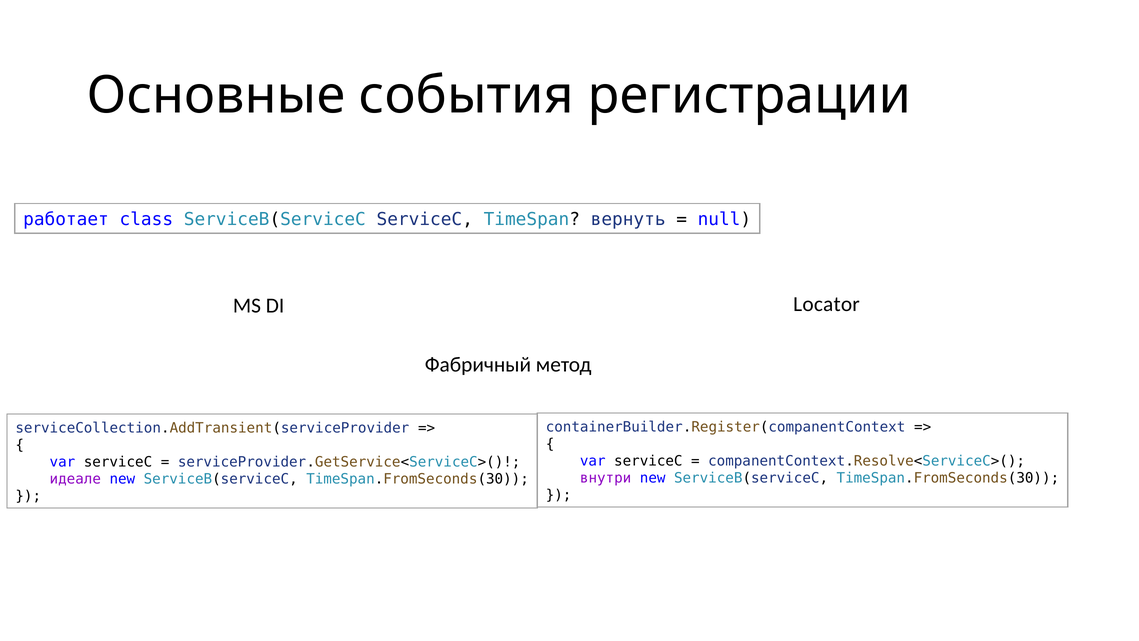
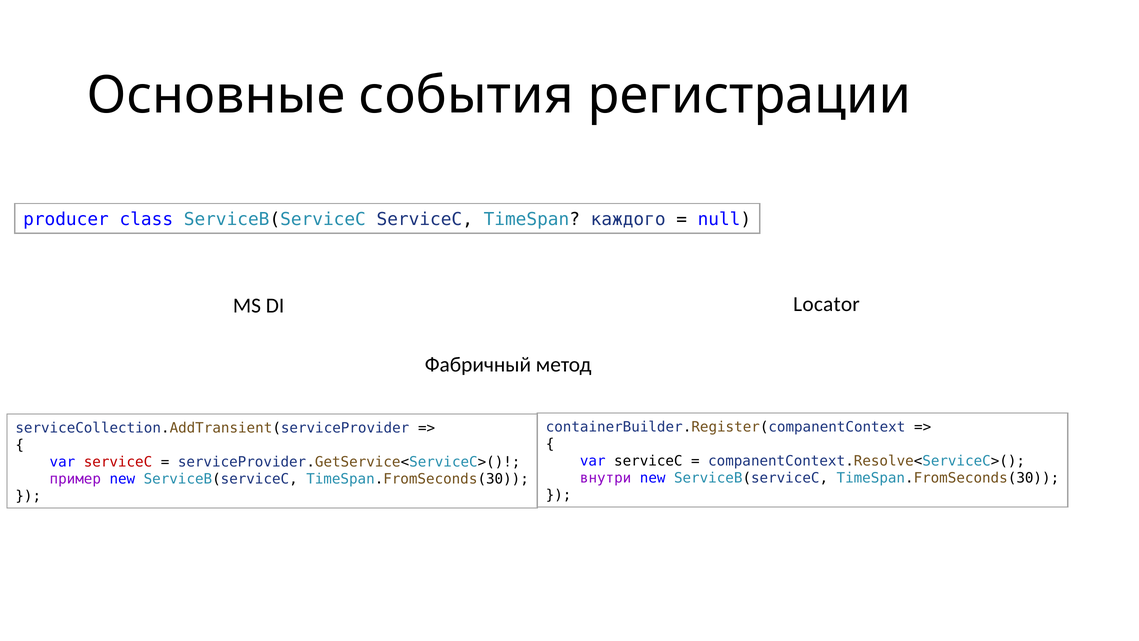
работает: работает -> producer (66, 219)
вернуть: вернуть -> каждого (628, 219)
serviceC colour: black -> red (118, 462)
идеале: идеале -> пример (75, 479)
